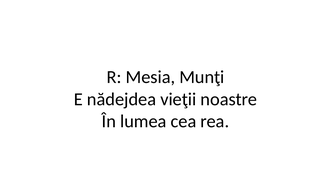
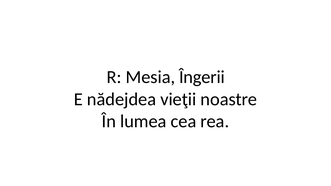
Munţi: Munţi -> Îngerii (202, 77)
